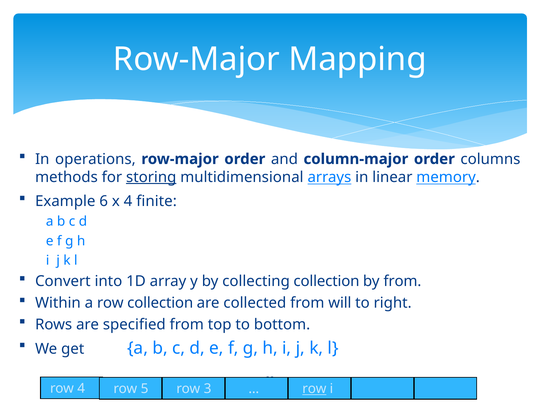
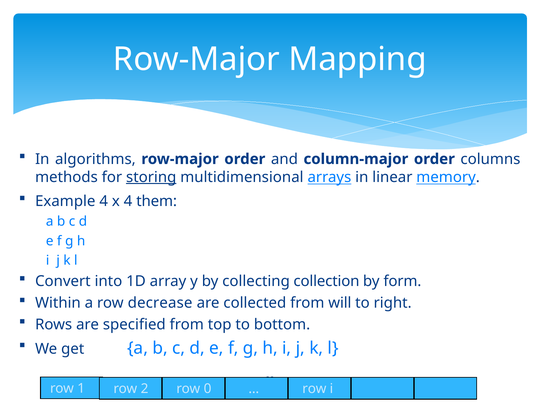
operations: operations -> algorithms (95, 159)
Example 6: 6 -> 4 (104, 201)
finite: finite -> them (157, 201)
by from: from -> form (402, 281)
row collection: collection -> decrease (160, 303)
row 4: 4 -> 1 (81, 388)
5: 5 -> 2 (145, 389)
3: 3 -> 0 (208, 389)
row underline: present -> none (314, 389)
